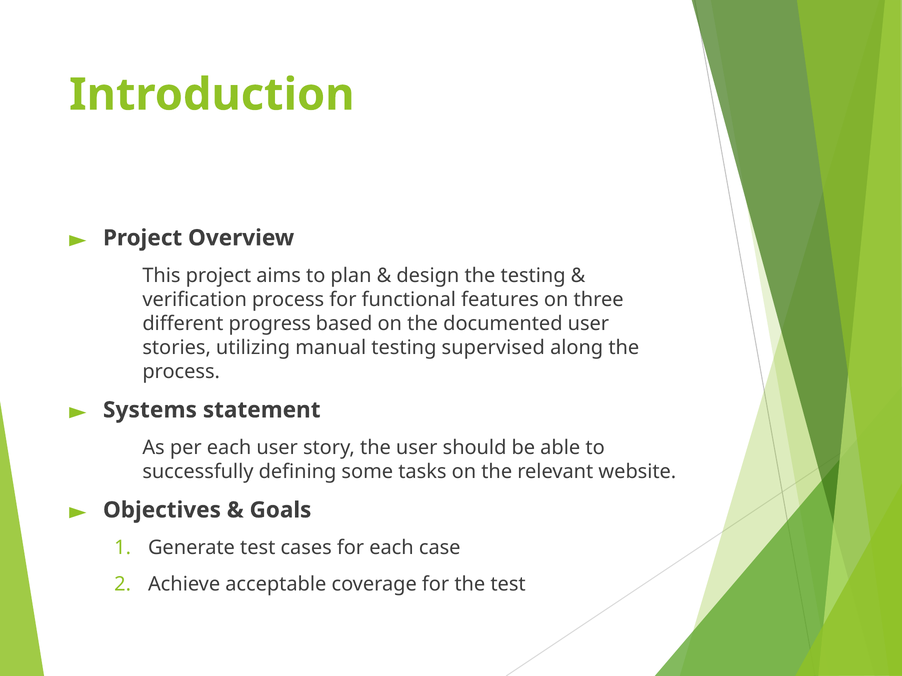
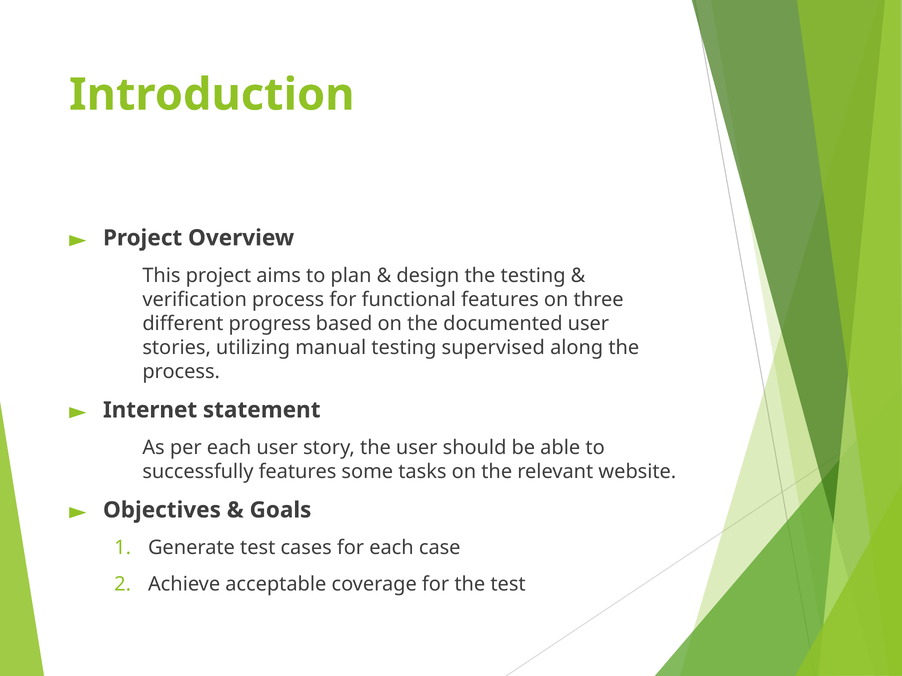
Systems: Systems -> Internet (150, 410)
successfully defining: defining -> features (298, 472)
